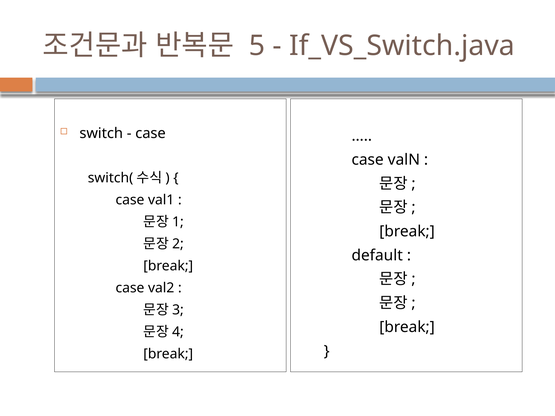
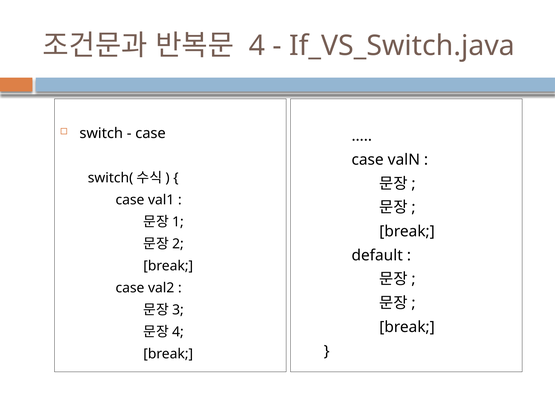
5: 5 -> 4 (257, 46)
